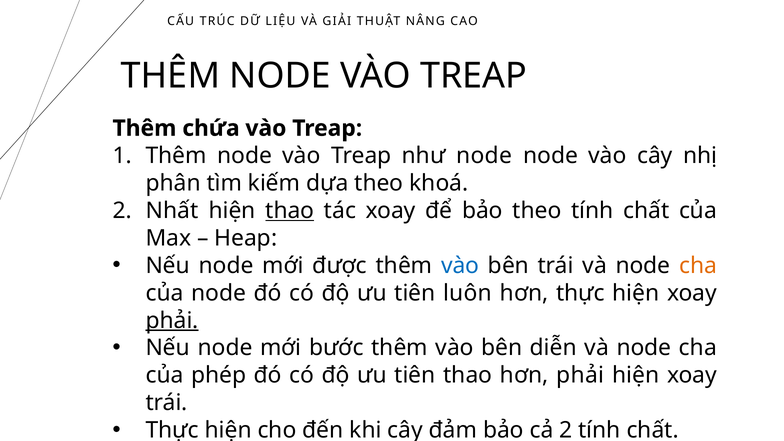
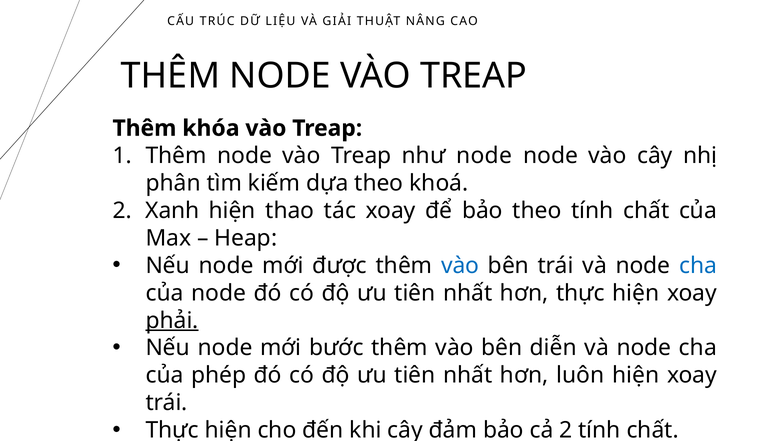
chứa: chứa -> khóa (211, 128)
Nhất: Nhất -> Xanh (172, 211)
thao underline: present -> none (290, 211)
cha colour: orange -> blue (698, 266)
luôn: luôn -> nhất (468, 293)
thao: thao -> nhất (468, 375)
hơn phải: phải -> luôn (580, 375)
